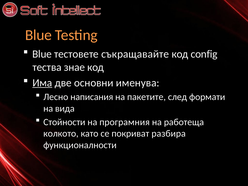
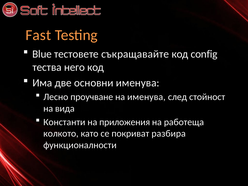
Blue: Blue -> Fast (38, 35)
знае: знае -> него (74, 67)
Има underline: present -> none (42, 83)
написания: написания -> проучване (92, 97)
на пакетите: пакетите -> именува (146, 97)
формати: формати -> стойност (207, 97)
Стойности: Стойности -> Константи (64, 122)
програмния: програмния -> приложения (125, 122)
